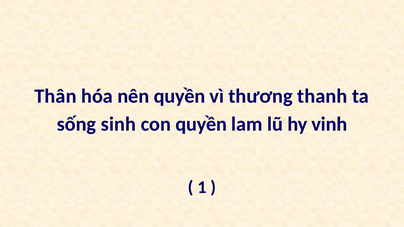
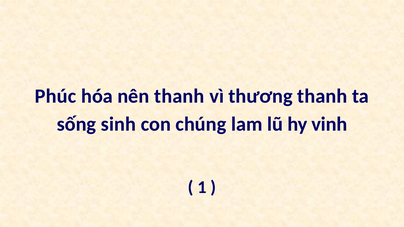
Thân: Thân -> Phúc (56, 96)
nên quyền: quyền -> thanh (179, 96)
con quyền: quyền -> chúng (201, 124)
